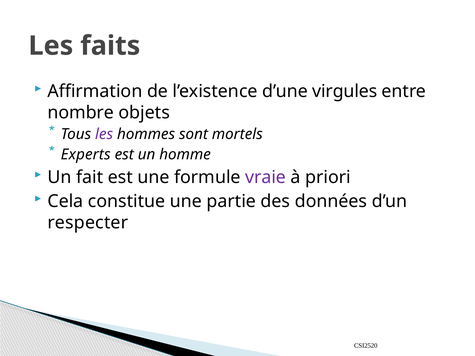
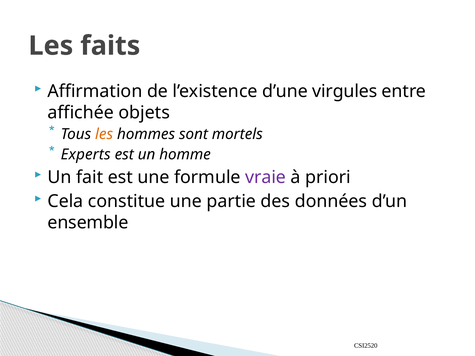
nombre: nombre -> affichée (81, 113)
les colour: purple -> orange (104, 134)
respecter: respecter -> ensemble (88, 223)
